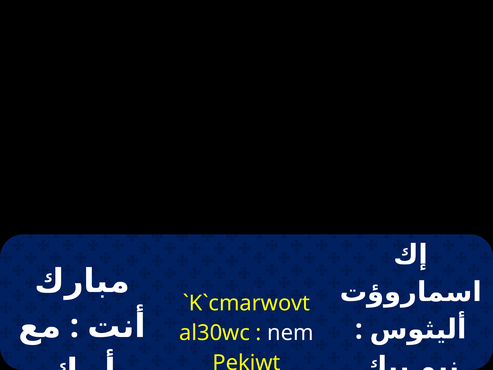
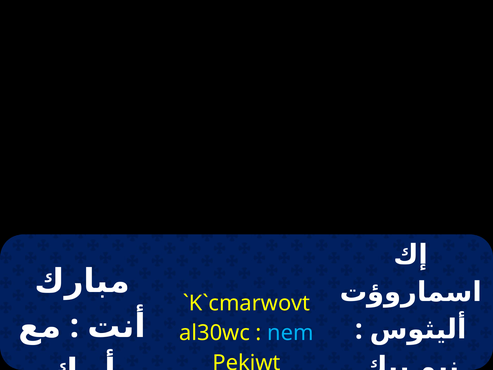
nem colour: white -> light blue (290, 333)
